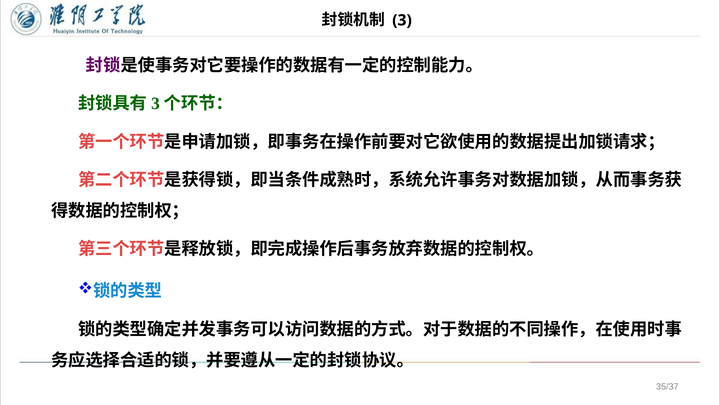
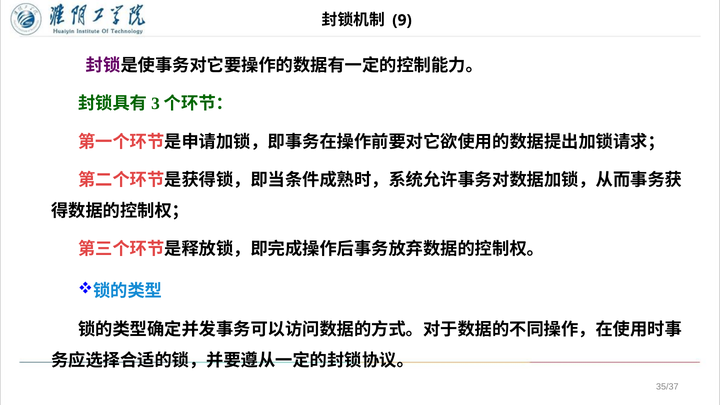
3: 3 -> 9 (402, 20)
